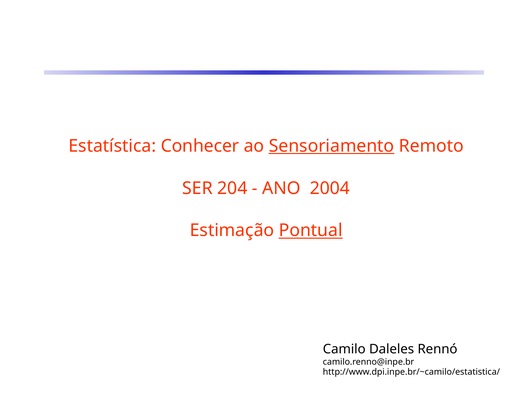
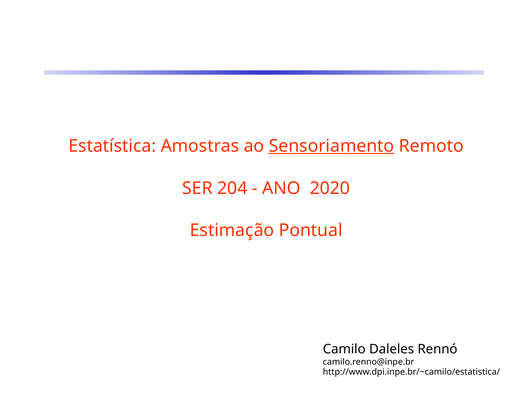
Conhecer: Conhecer -> Amostras (200, 146)
2004: 2004 -> 2020 (330, 188)
Pontual underline: present -> none (311, 230)
